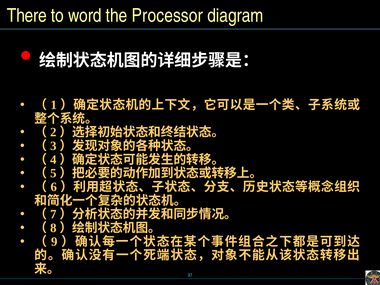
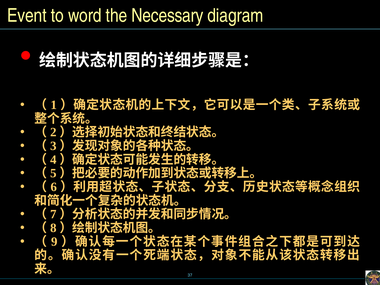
There: There -> Event (27, 16)
Processor: Processor -> Necessary (167, 16)
